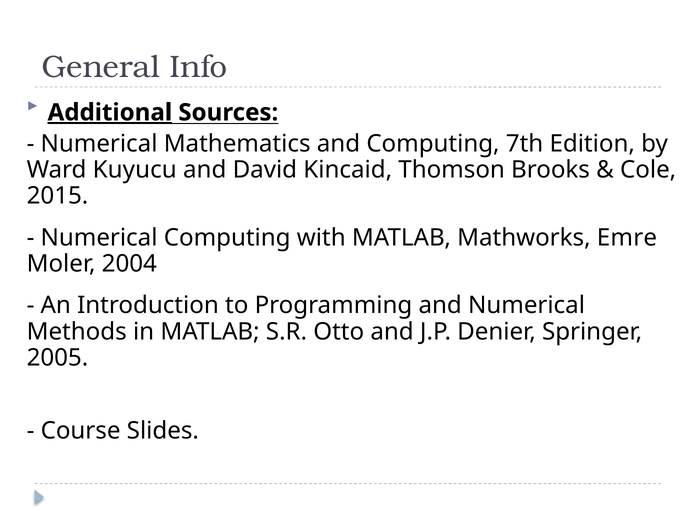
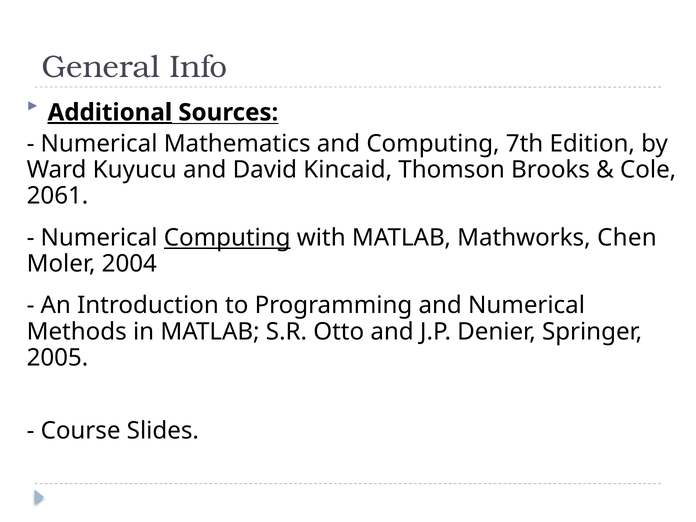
2015: 2015 -> 2061 (57, 196)
Computing underline: none -> present (227, 238)
Emre: Emre -> Chen (627, 238)
